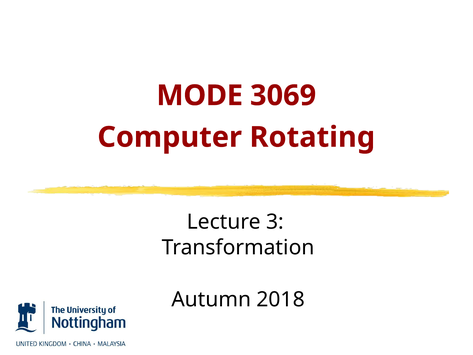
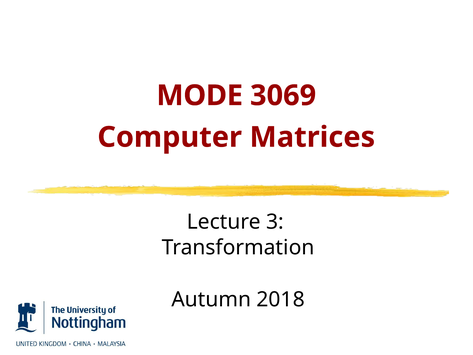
Rotating: Rotating -> Matrices (312, 137)
